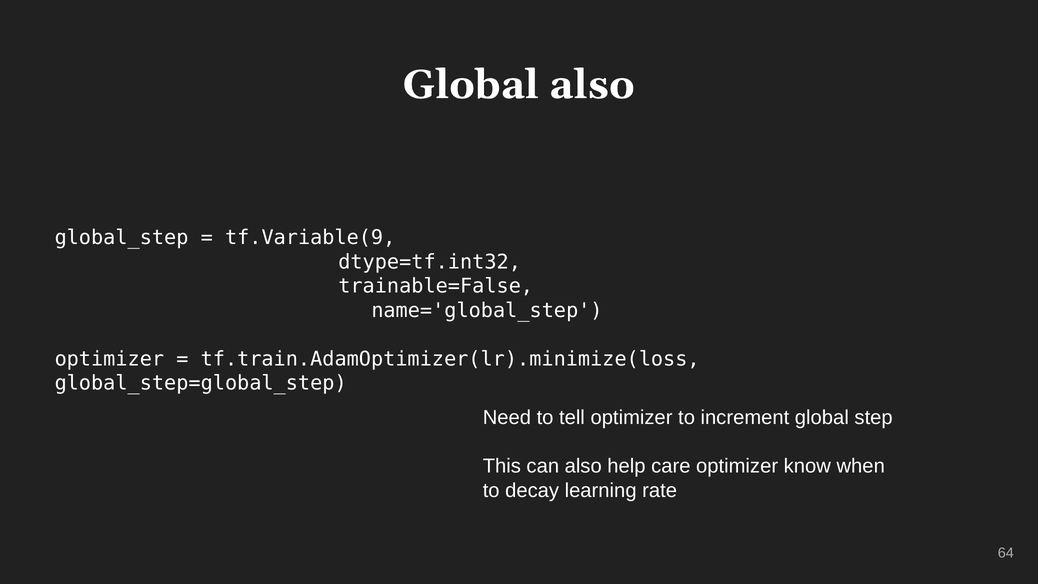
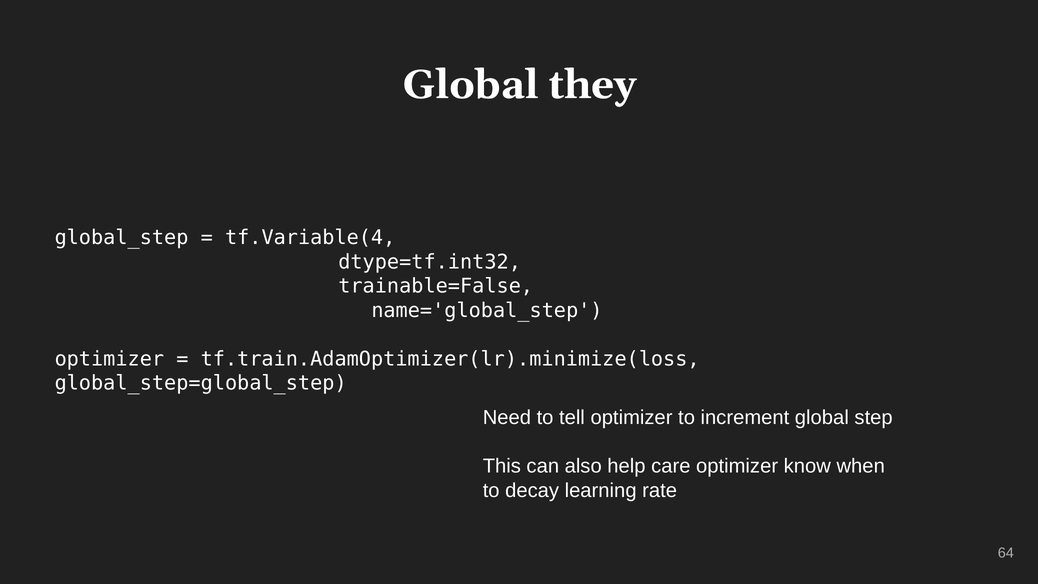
Global also: also -> they (592, 85)
tf.Variable(9: tf.Variable(9 -> tf.Variable(4 (310, 238)
